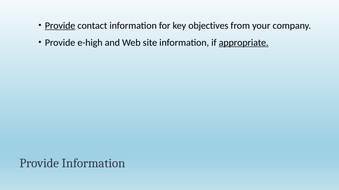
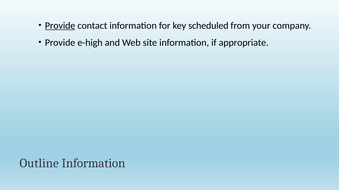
objectives: objectives -> scheduled (208, 26)
appropriate underline: present -> none (244, 43)
Provide: Provide -> Outline (39, 164)
